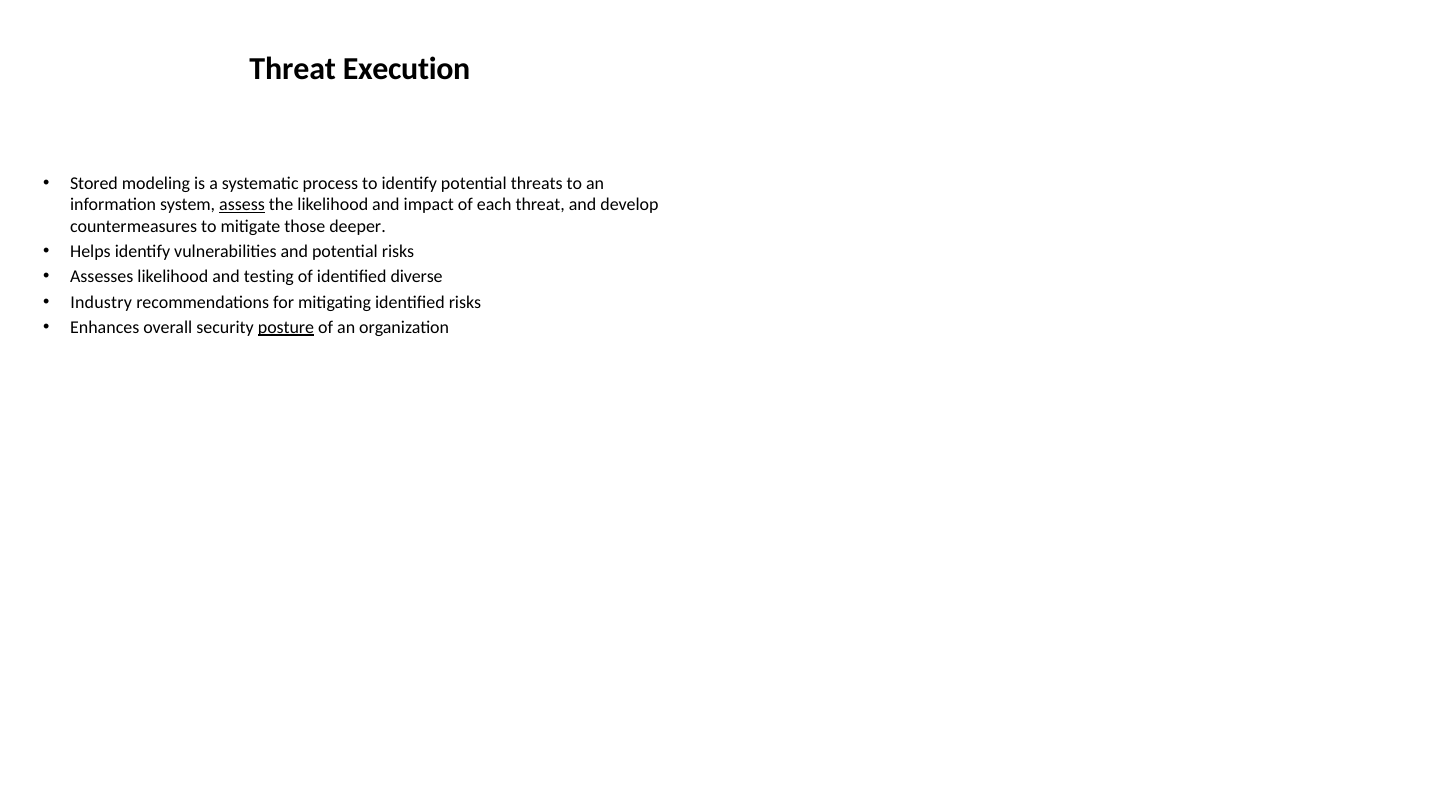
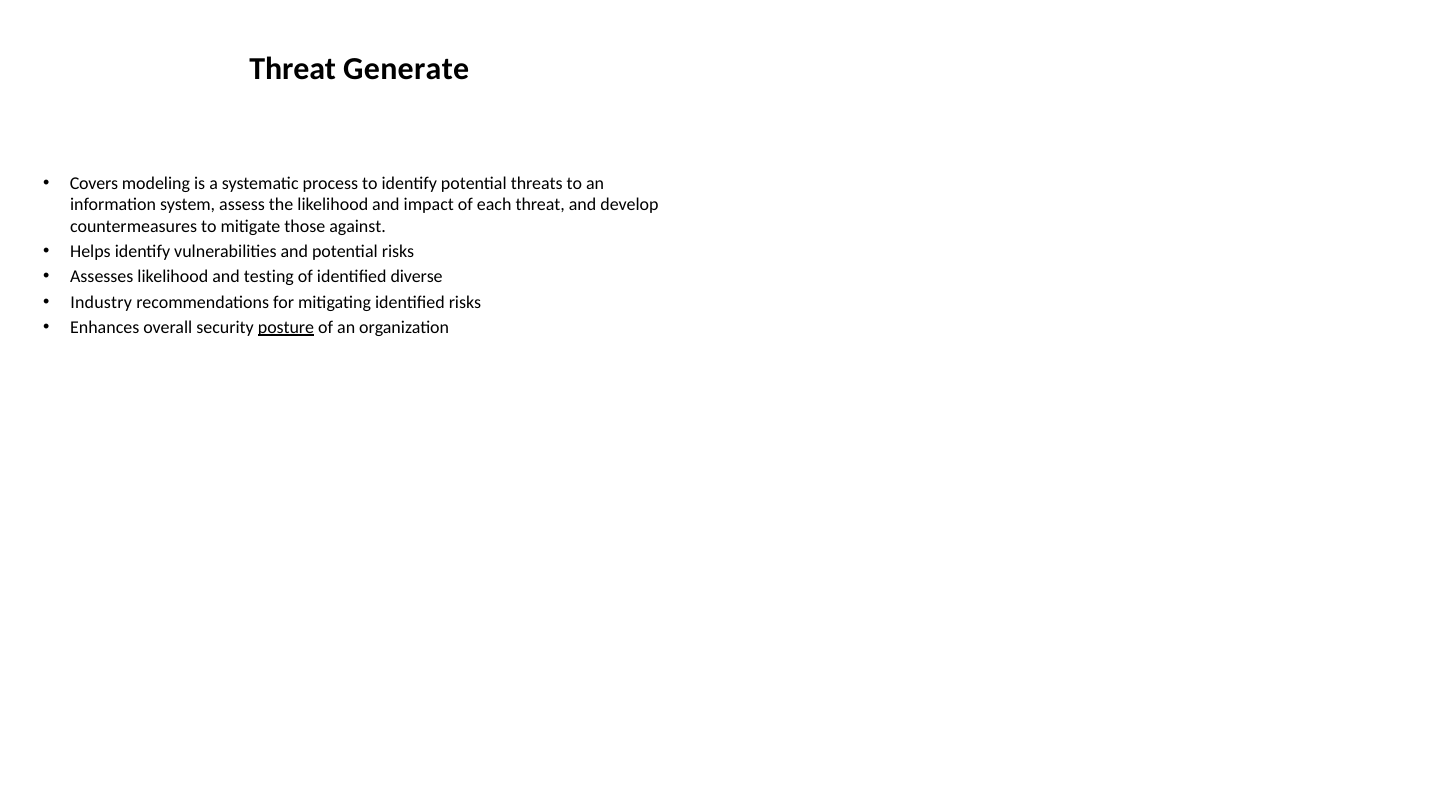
Execution: Execution -> Generate (406, 69)
Stored: Stored -> Covers (94, 183)
assess underline: present -> none (242, 205)
deeper: deeper -> against (358, 227)
